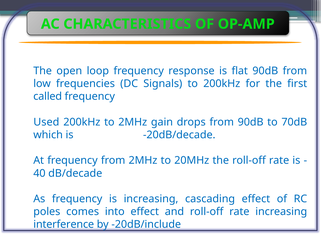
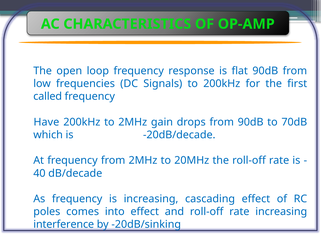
Used: Used -> Have (46, 122)
-20dB/include: -20dB/include -> -20dB/sinking (146, 225)
